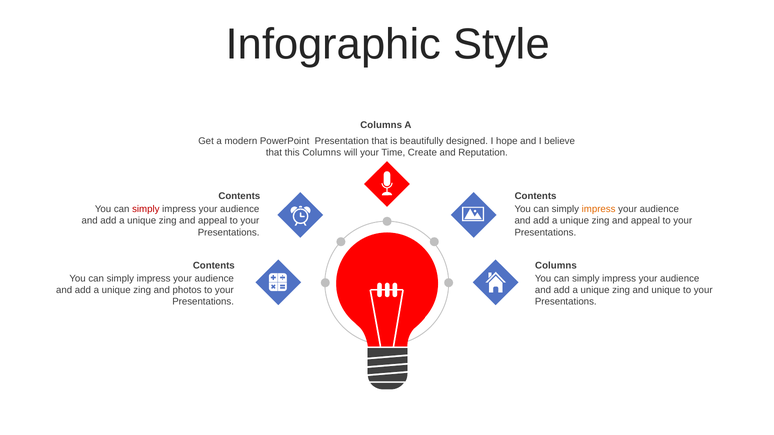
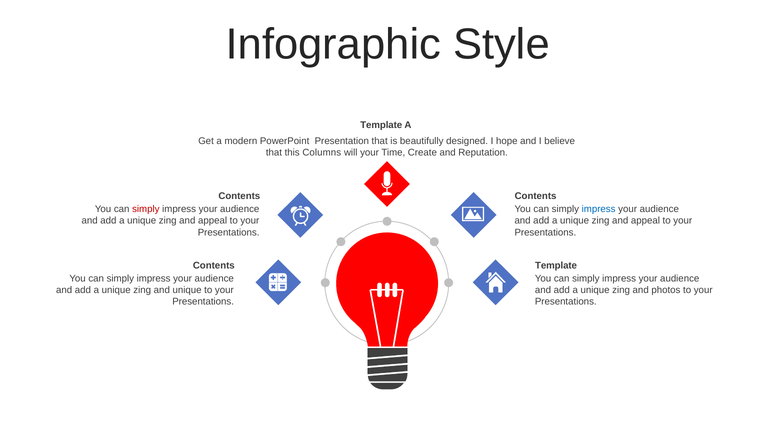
Columns: Columns -> Template (381, 125)
impress colour: orange -> blue (599, 209)
Columns: Columns -> Template (556, 266)
and photos: photos -> unique (187, 290)
and unique: unique -> photos (666, 290)
